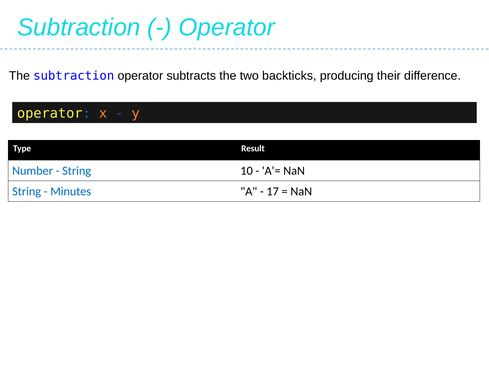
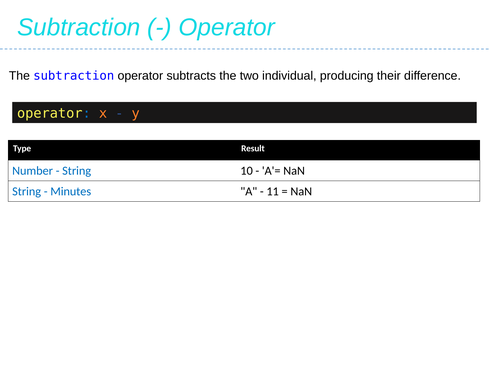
backticks: backticks -> individual (289, 76)
17: 17 -> 11 (273, 191)
